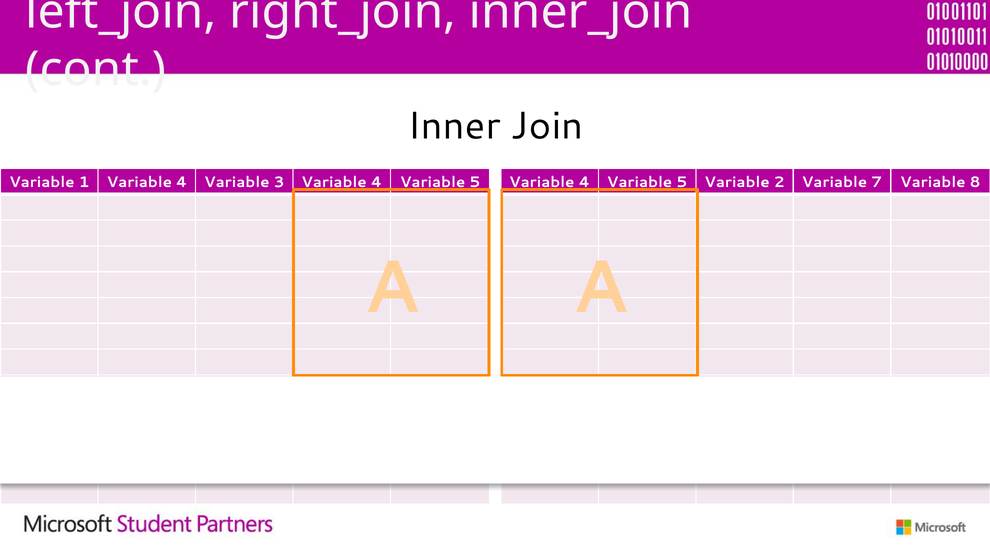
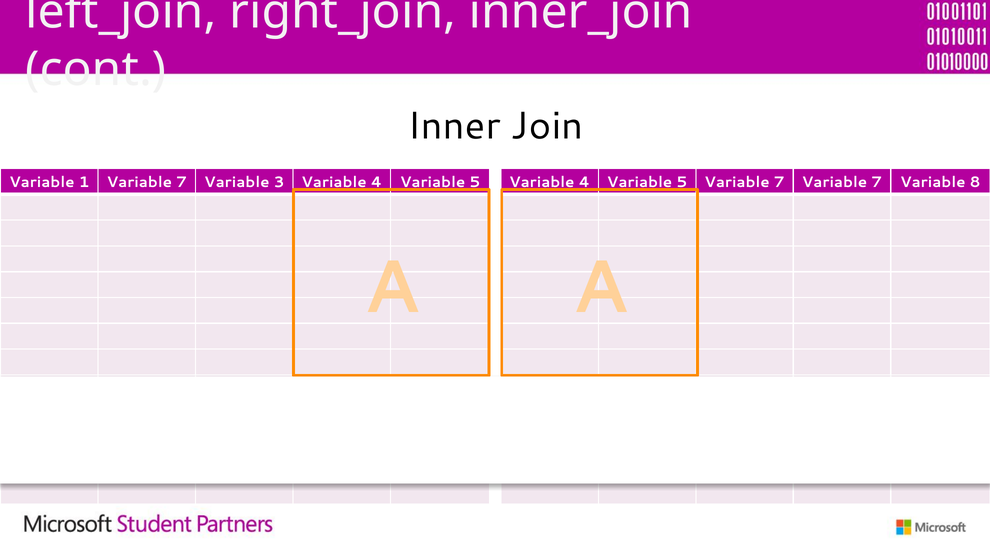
1 Variable 4: 4 -> 7 (182, 182)
5 Variable 2: 2 -> 7 (779, 182)
